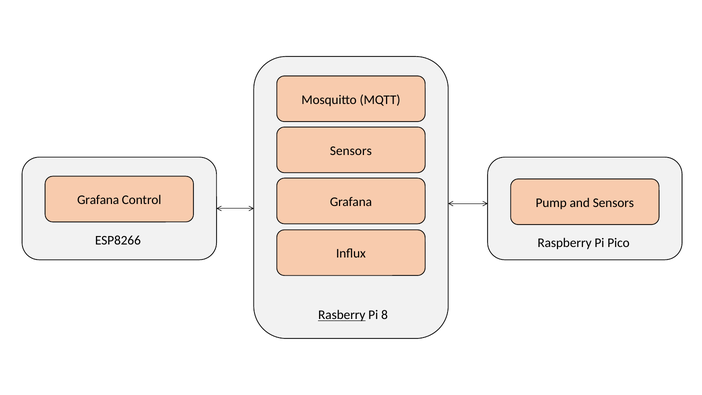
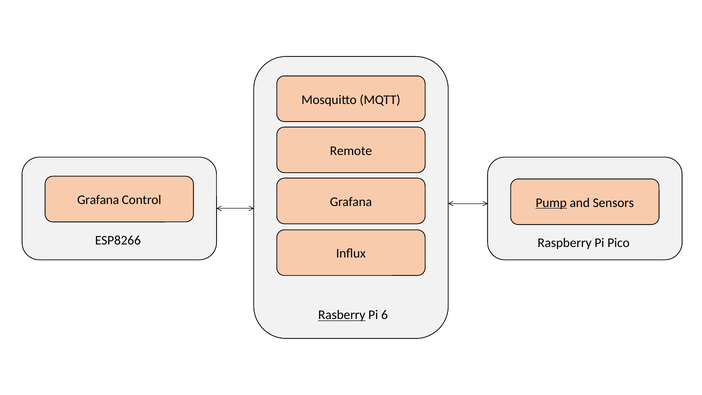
Sensors: Sensors -> Remote (351, 151)
Pump underline: none -> present (551, 203)
8: 8 -> 6 (384, 315)
